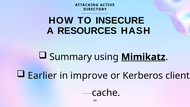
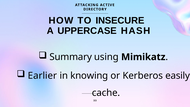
RESOURCES: RESOURCES -> UPPERCASE (87, 31)
Mimikatz underline: present -> none (143, 57)
improve: improve -> knowing (89, 76)
client: client -> easily (178, 76)
